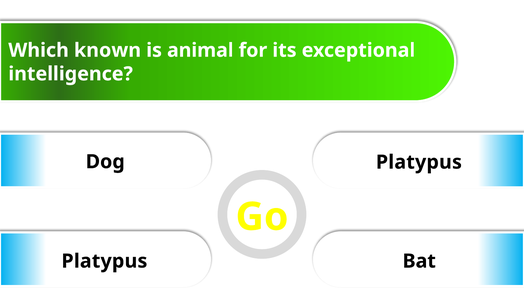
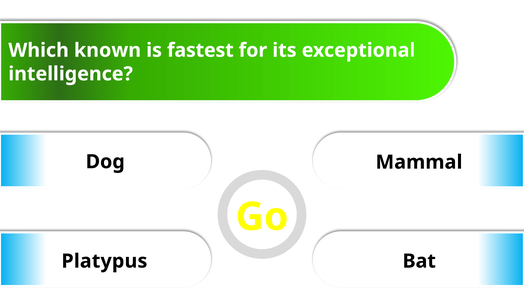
animal: animal -> fastest (200, 50)
Platypus: Platypus -> Mammal (419, 162)
